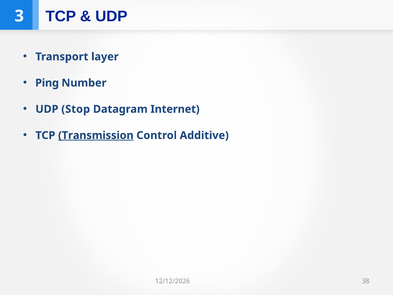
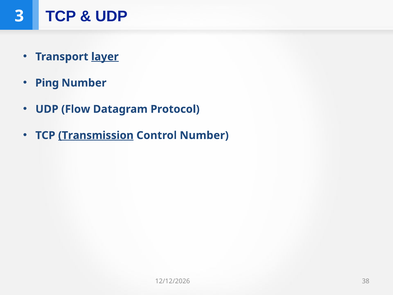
layer underline: none -> present (105, 57)
Stop: Stop -> Flow (76, 109)
Internet: Internet -> Protocol (175, 109)
Control Additive: Additive -> Number (204, 135)
